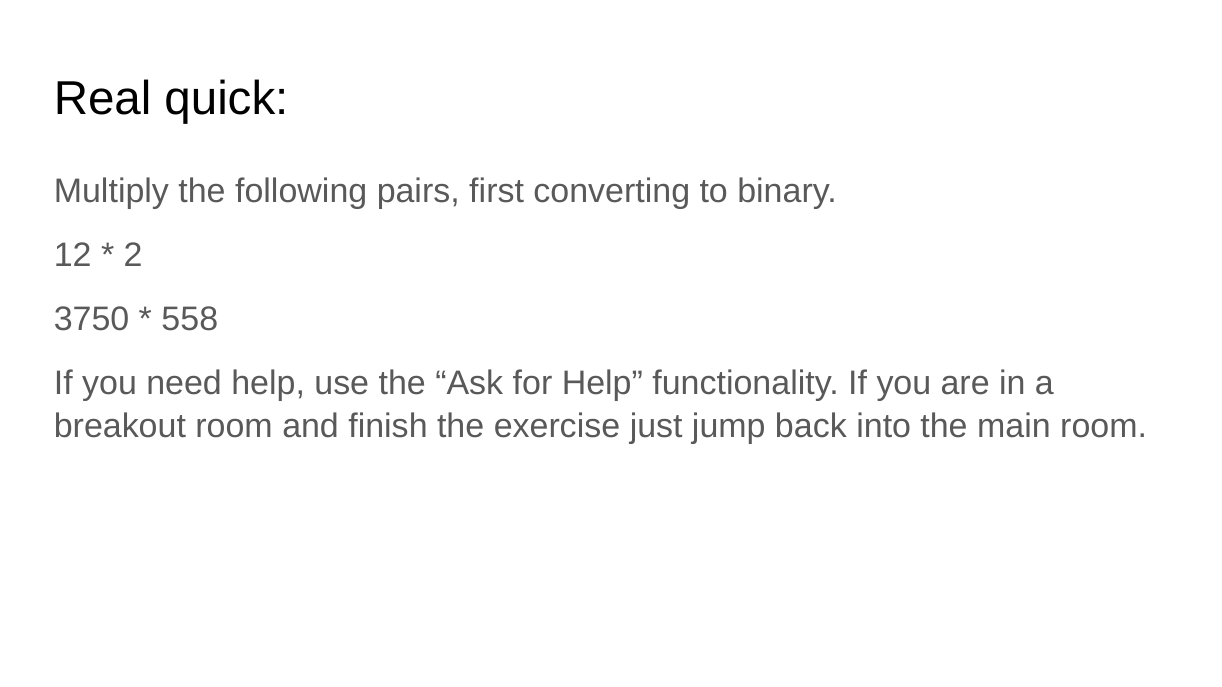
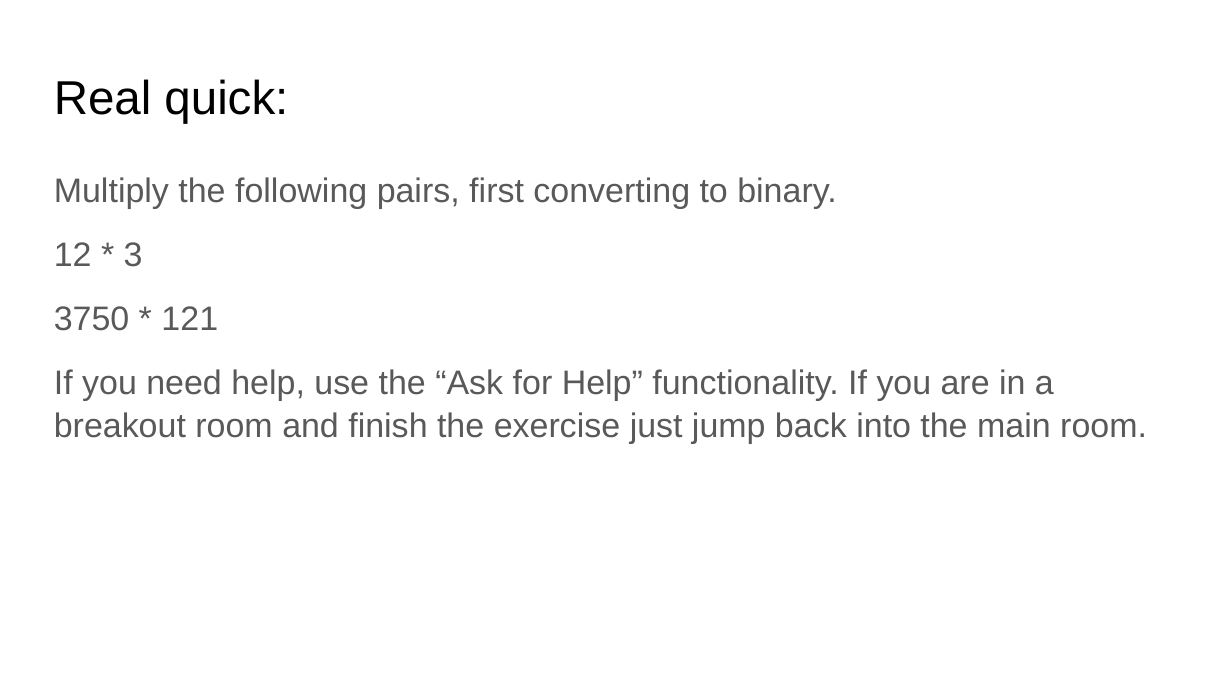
2: 2 -> 3 (133, 255)
558: 558 -> 121 (190, 319)
